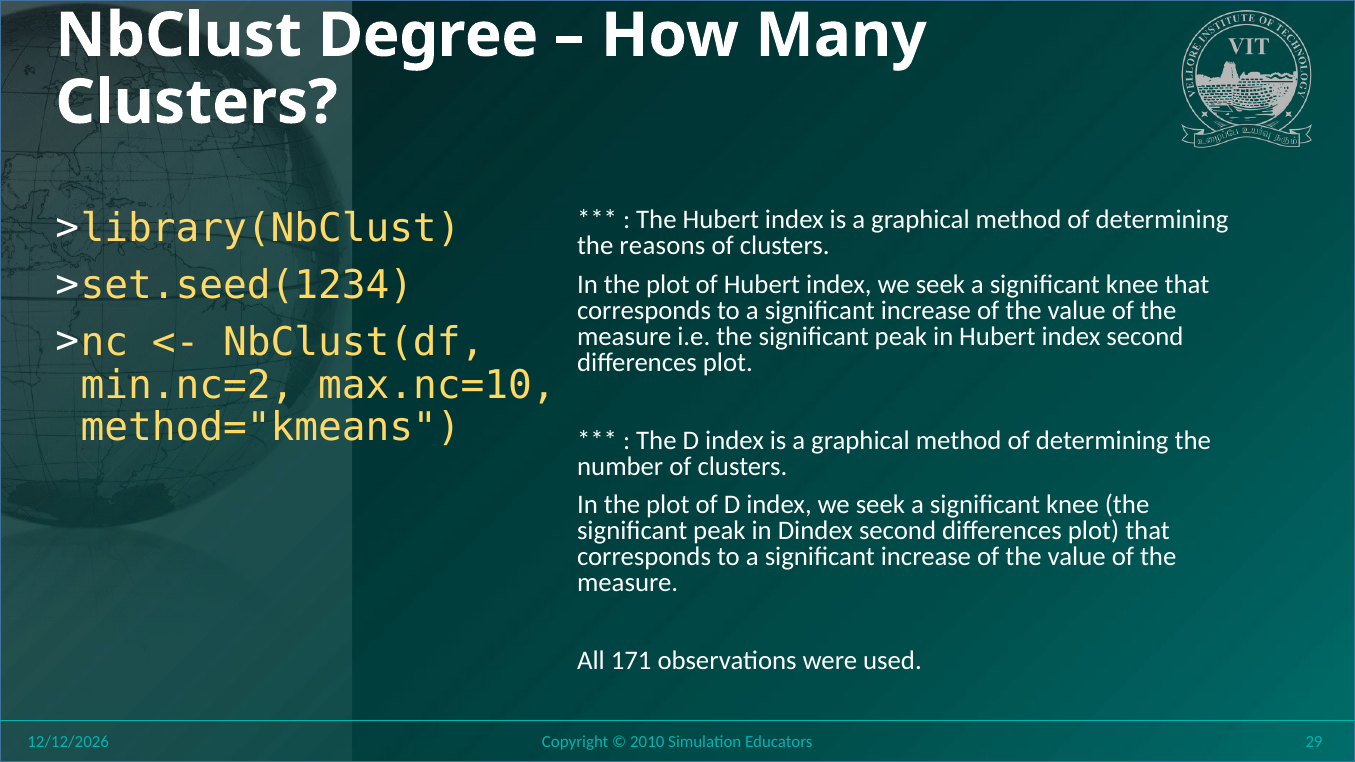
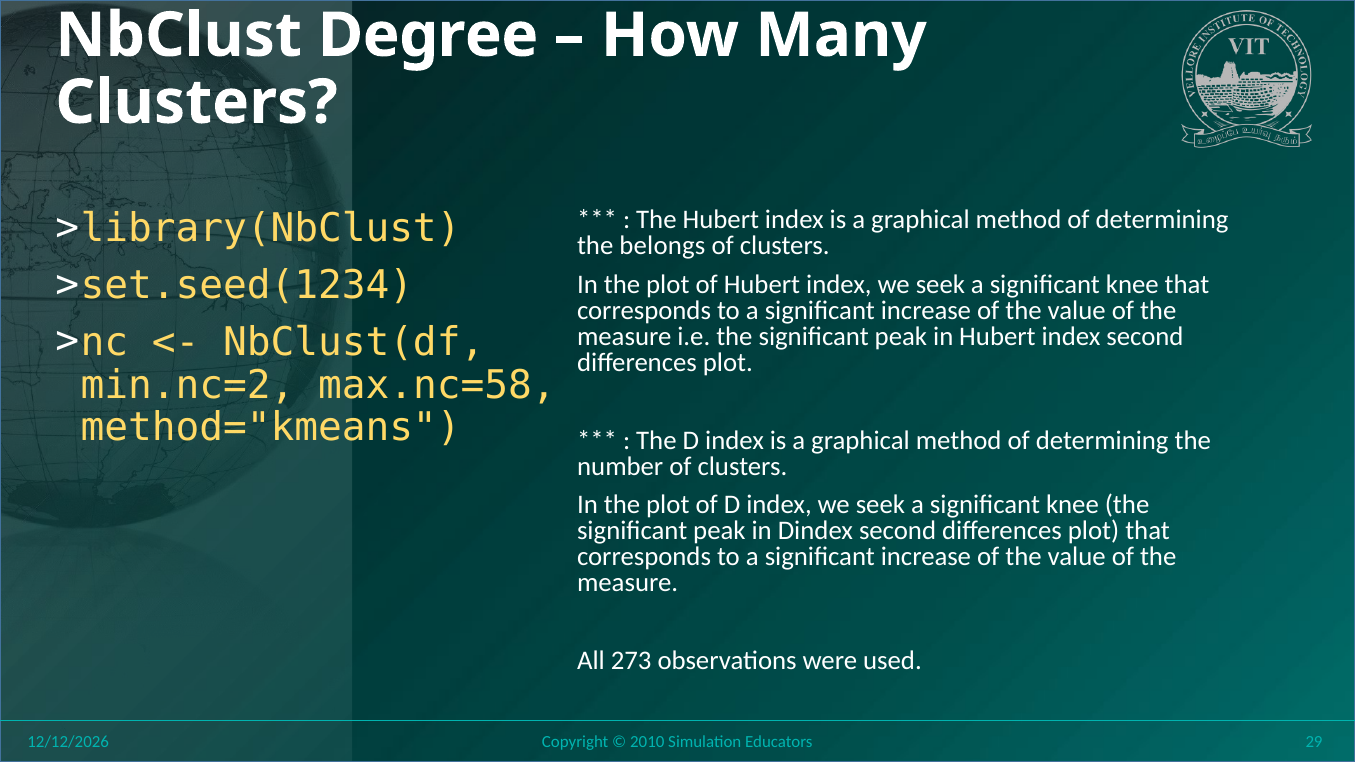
reasons: reasons -> belongs (662, 246)
max.nc=10: max.nc=10 -> max.nc=58 (437, 385)
171: 171 -> 273 (631, 661)
